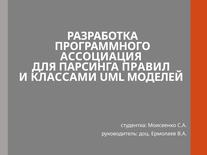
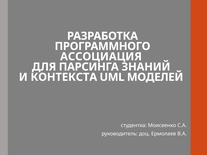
ПРАВИЛ: ПРАВИЛ -> ЗНАНИЙ (146, 67)
КЛАССАМИ: КЛАССАМИ -> КОНТЕКСТА (64, 77)
